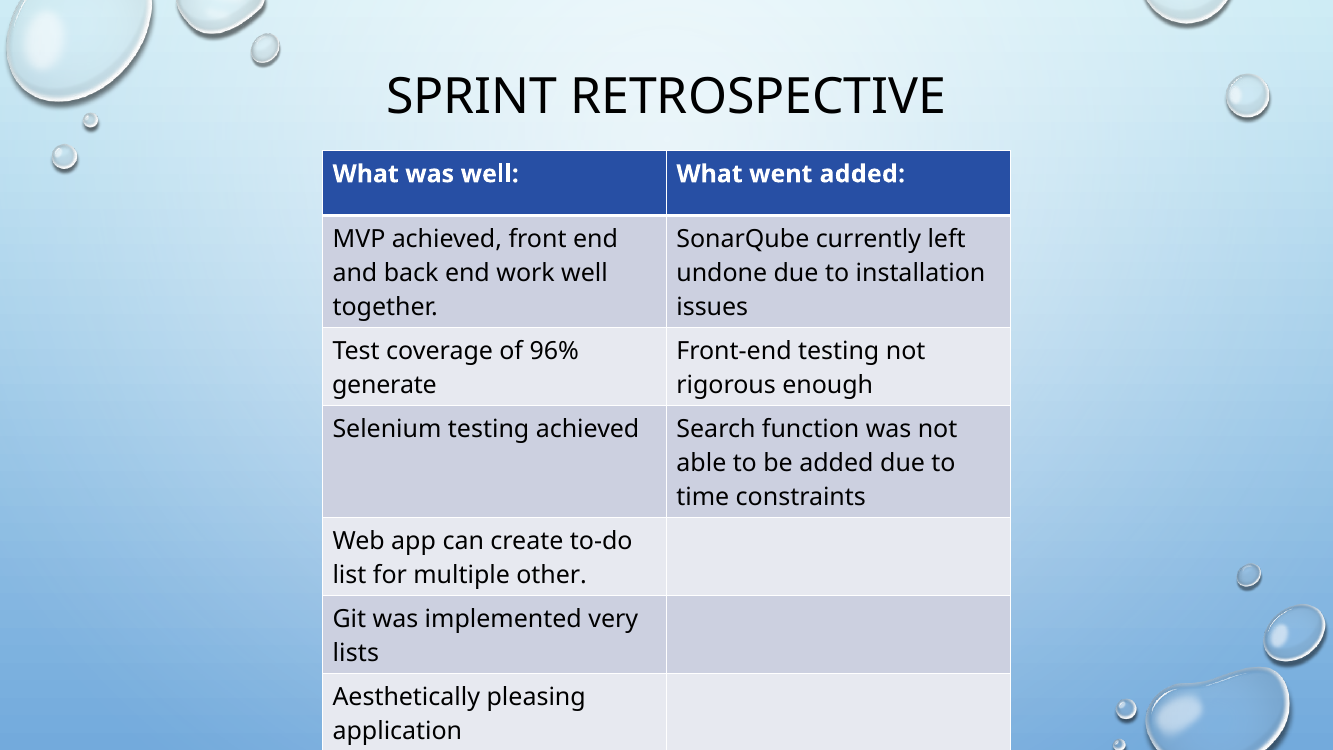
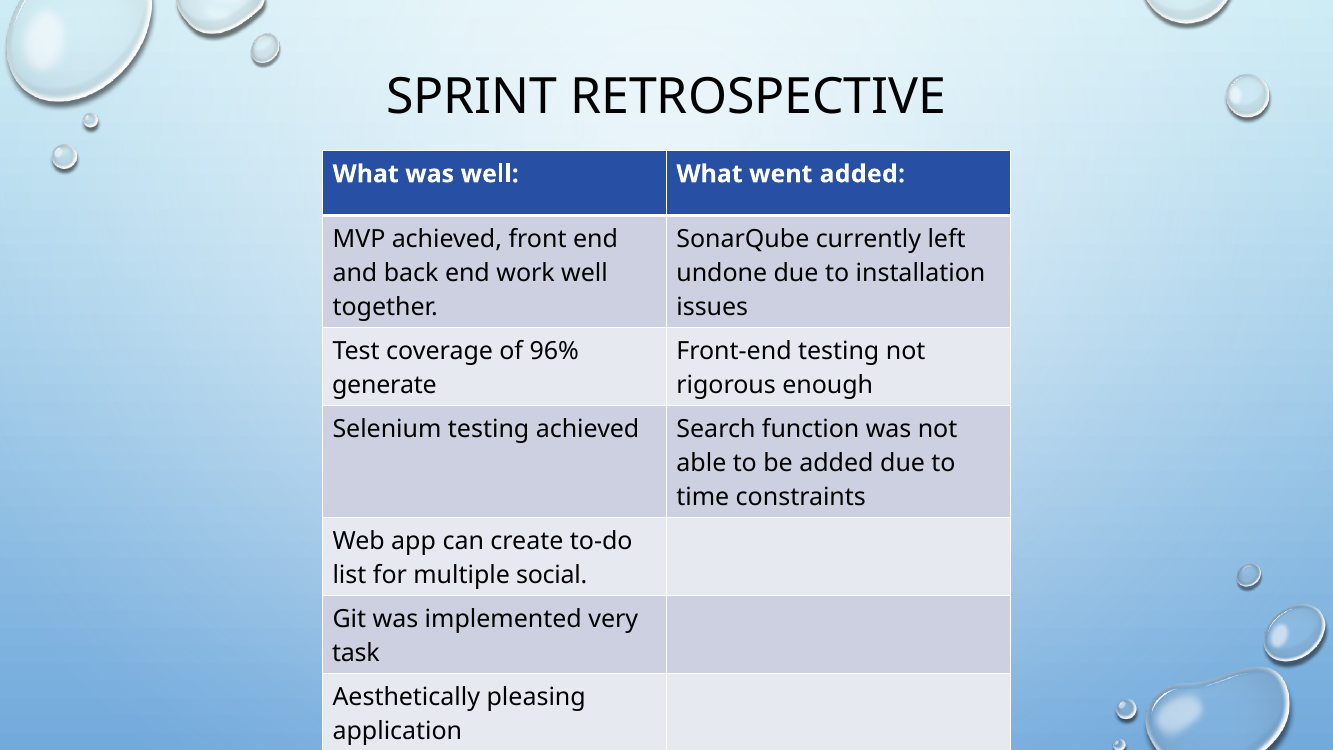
other: other -> social (552, 575)
lists: lists -> task (356, 653)
